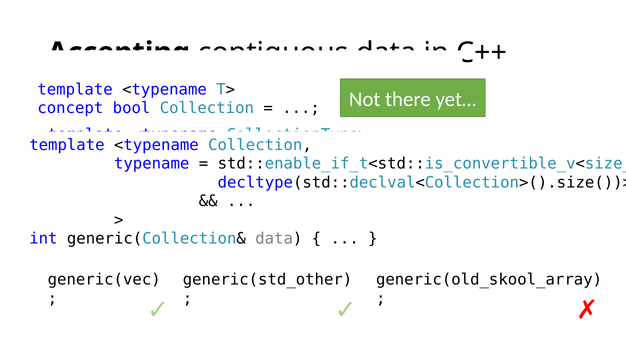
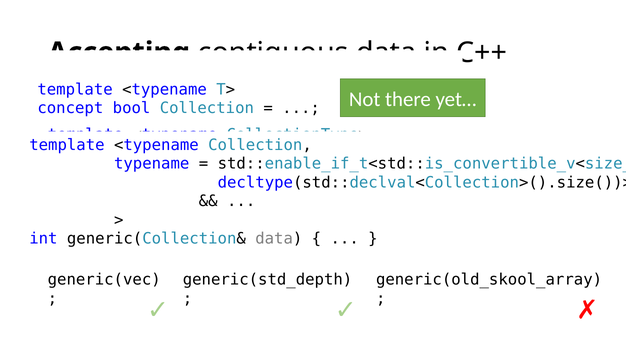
generic(std_other: generic(std_other -> generic(std_depth (268, 280)
